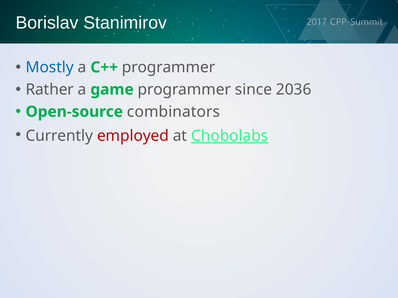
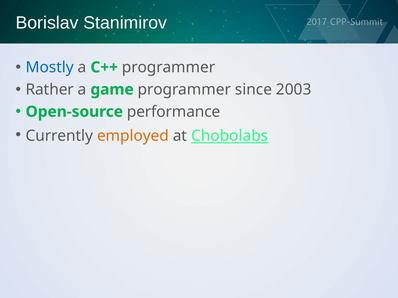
2036: 2036 -> 2003 (294, 90)
combinators: combinators -> performance (174, 112)
employed colour: red -> orange (133, 136)
